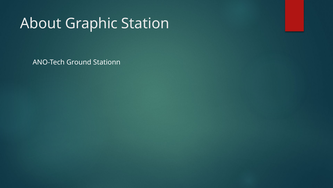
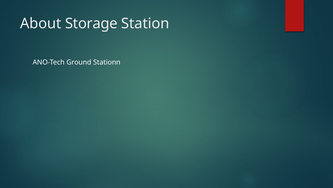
Graphic: Graphic -> Storage (91, 23)
